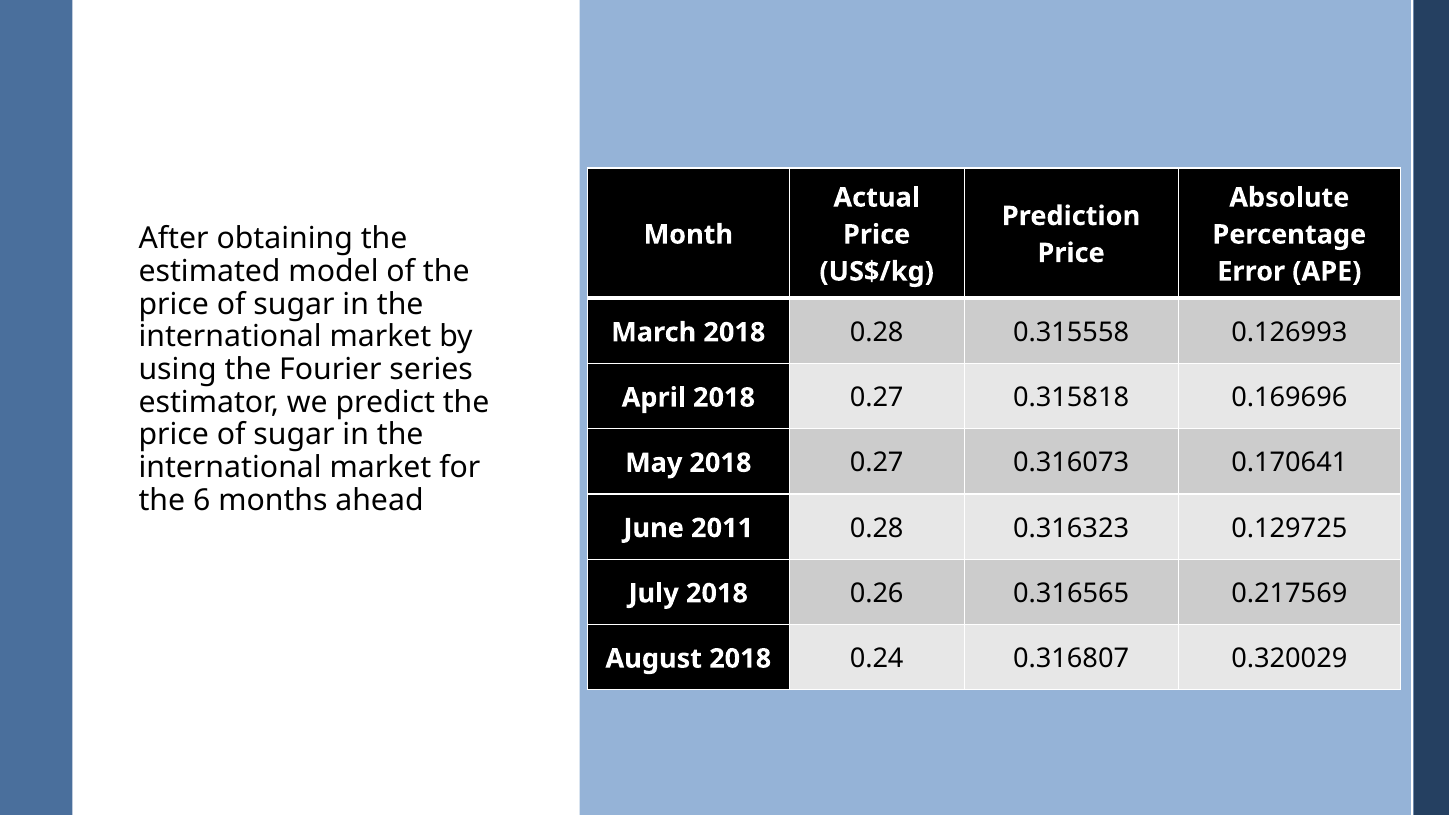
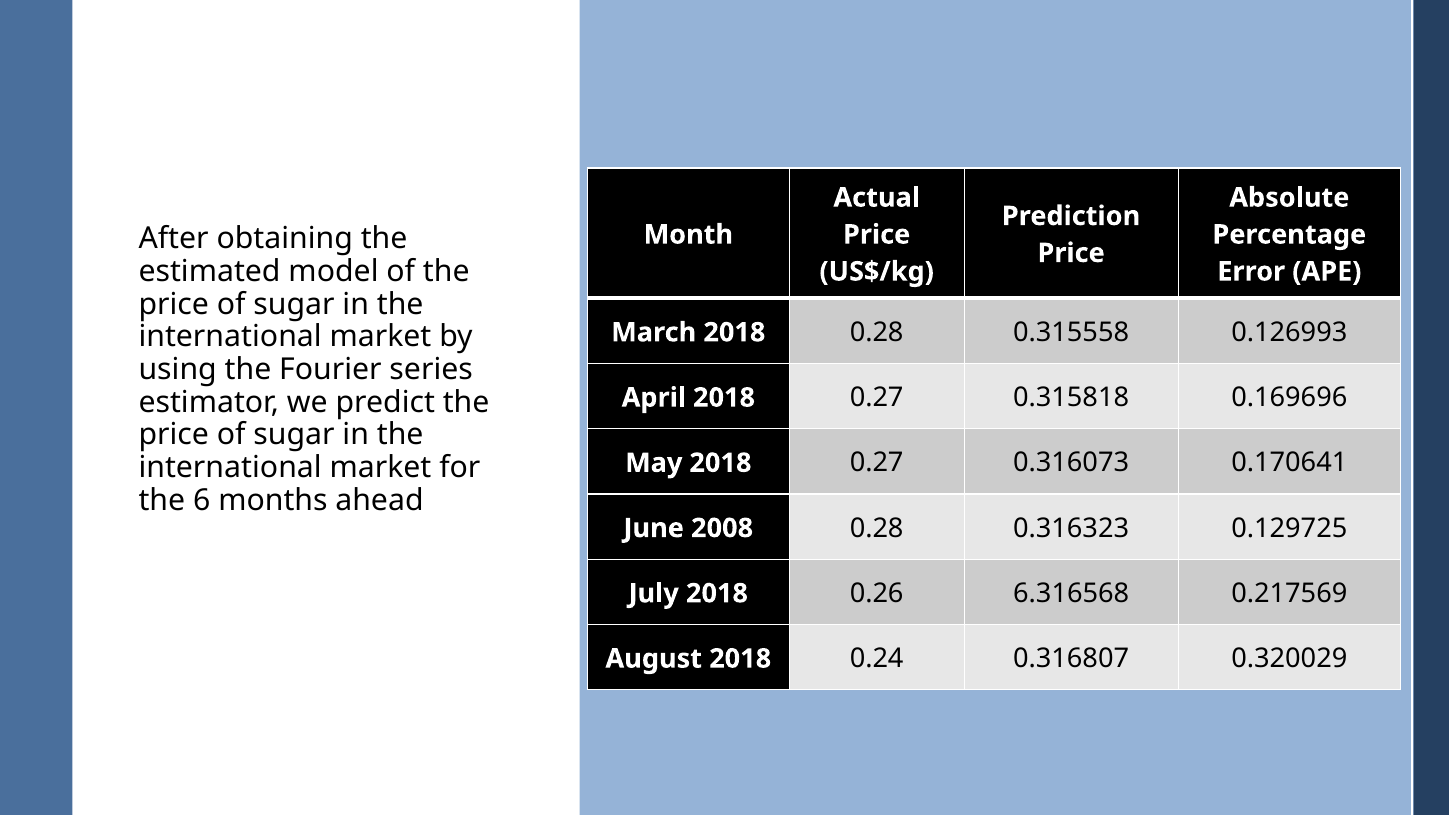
2011: 2011 -> 2008 (722, 528)
0.316565: 0.316565 -> 6.316568 (1071, 594)
